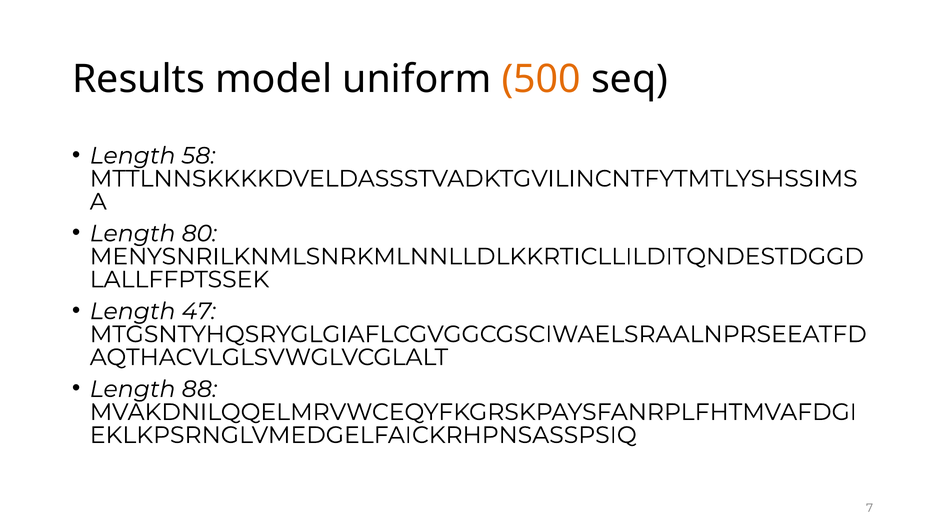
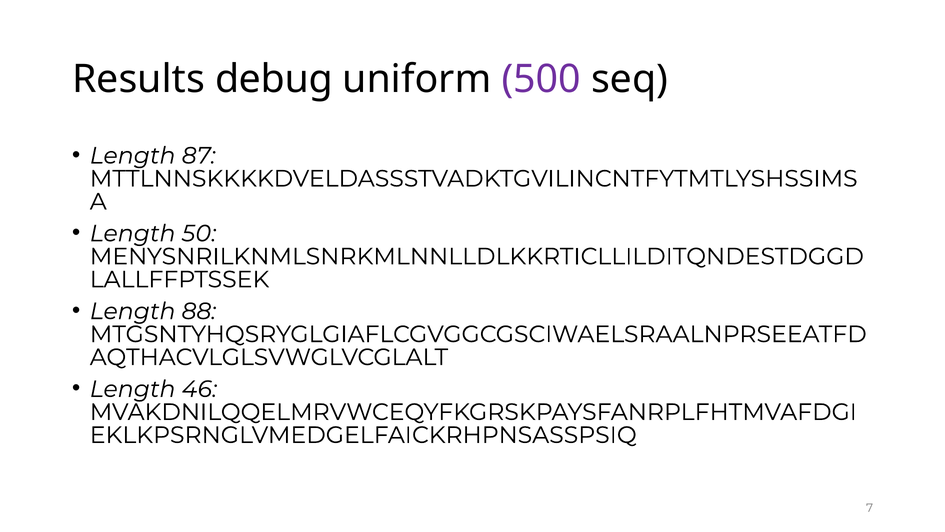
model: model -> debug (274, 79)
500 colour: orange -> purple (541, 79)
58: 58 -> 87 (199, 156)
80: 80 -> 50 (199, 233)
47: 47 -> 88 (199, 311)
88: 88 -> 46 (199, 389)
